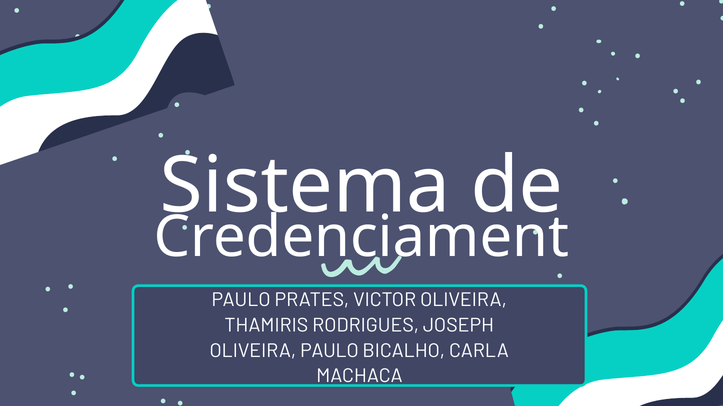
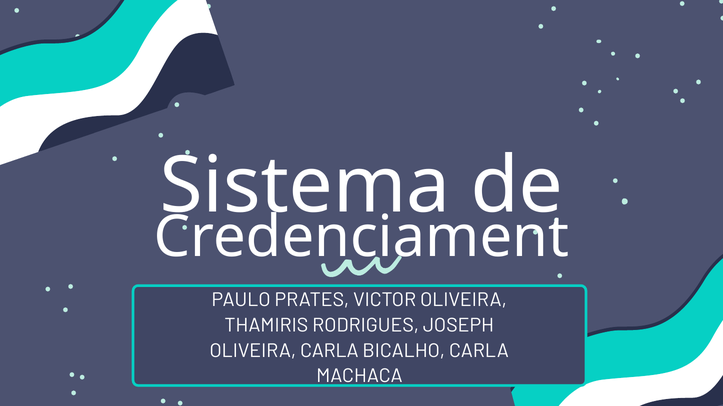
OLIVEIRA PAULO: PAULO -> CARLA (329, 351)
